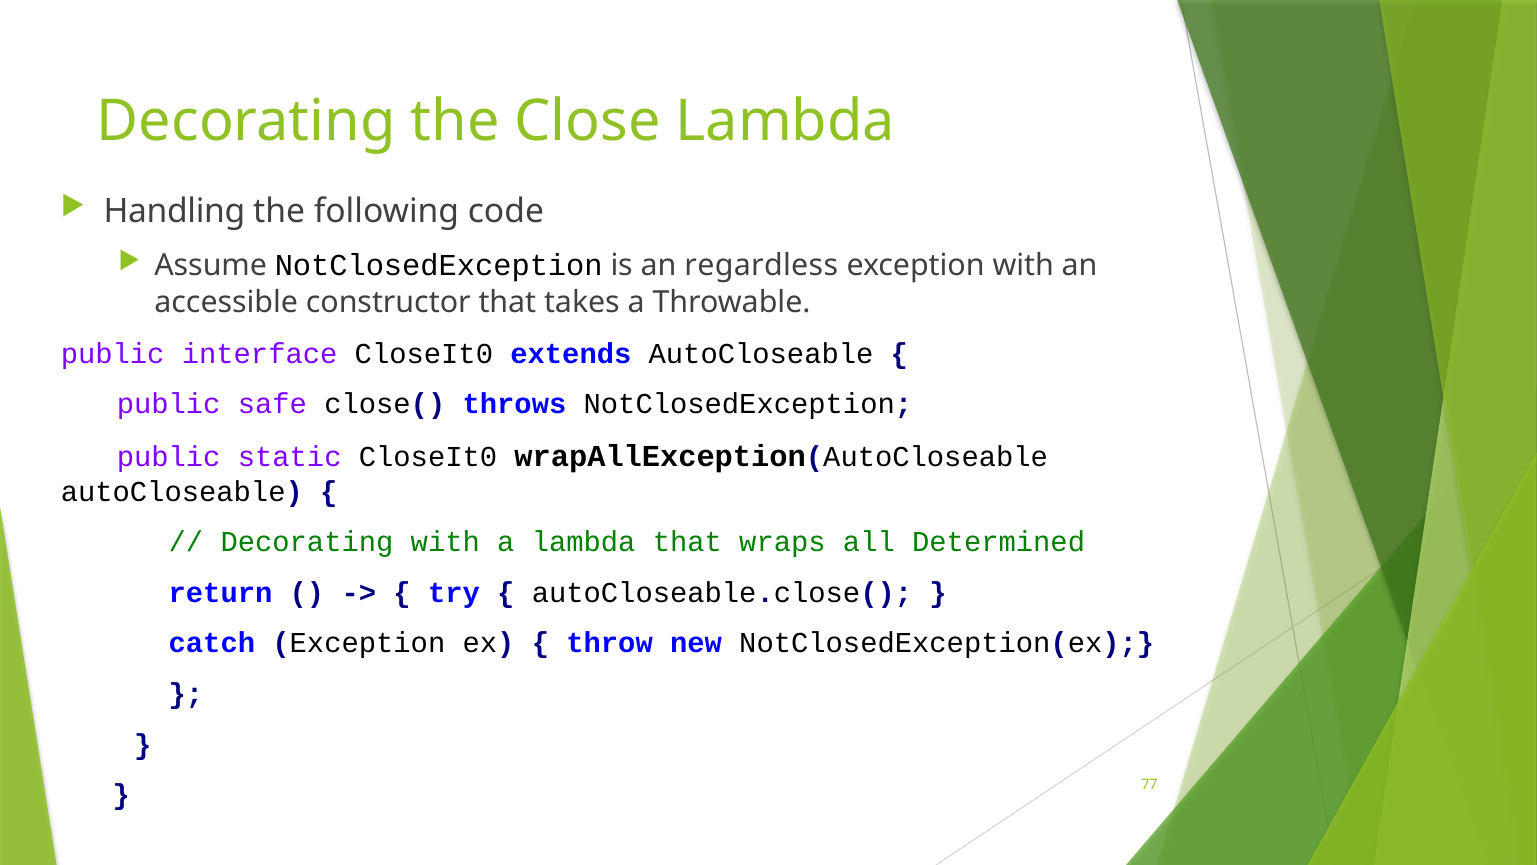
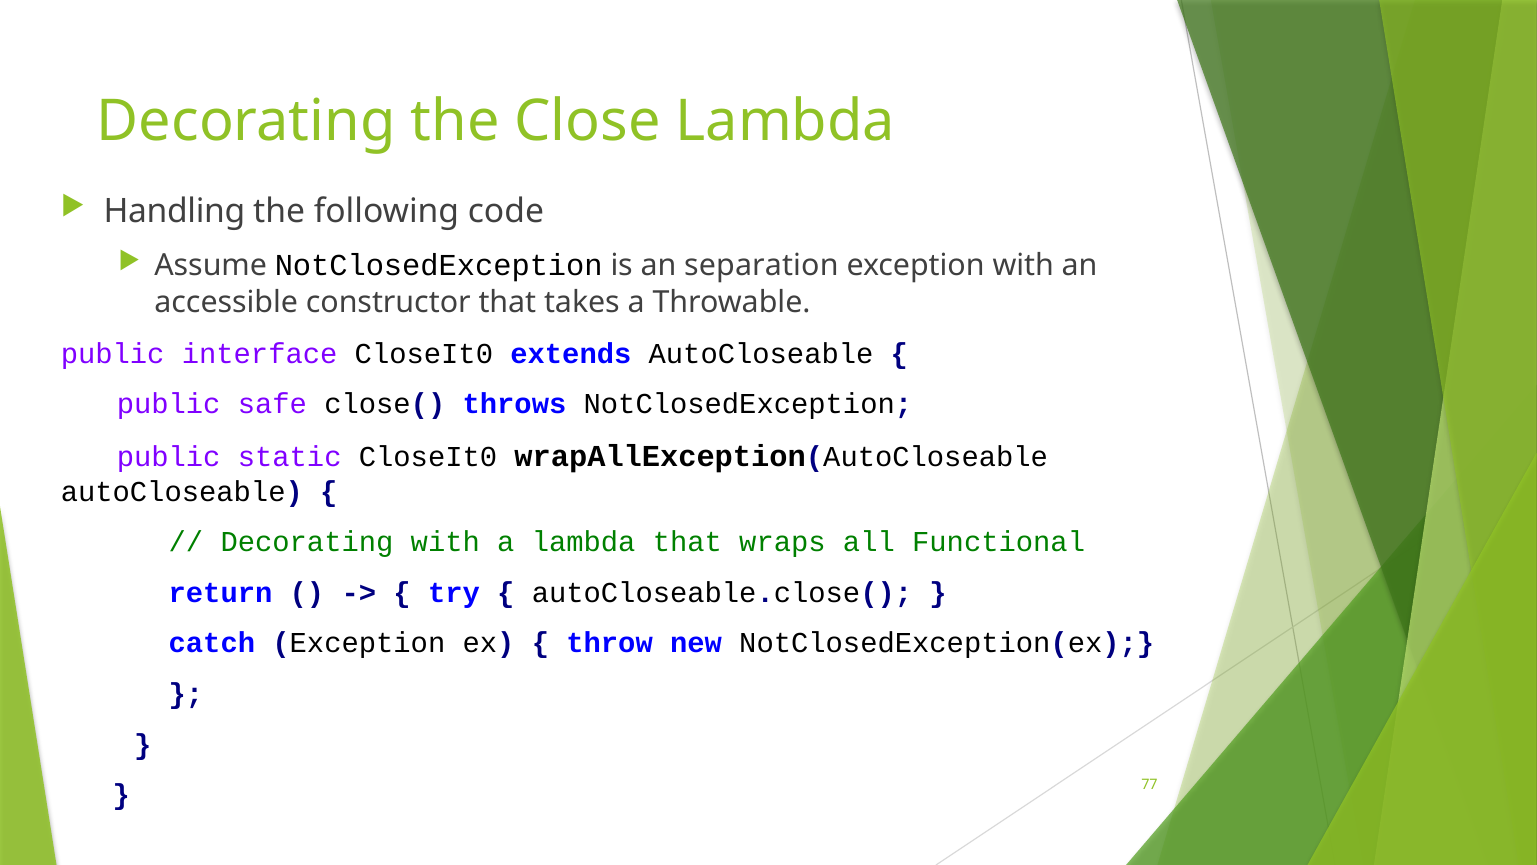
regardless: regardless -> separation (761, 266)
Determined: Determined -> Functional (999, 542)
